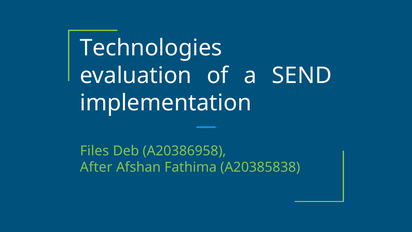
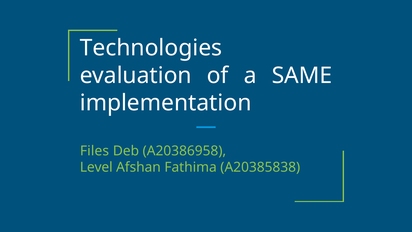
SEND: SEND -> SAME (302, 76)
After: After -> Level (96, 167)
